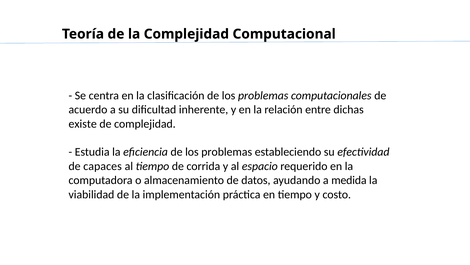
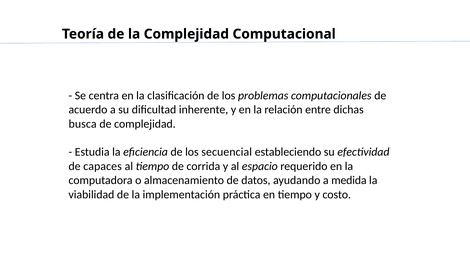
existe: existe -> busca (83, 124)
eficiencia de los problemas: problemas -> secuencial (227, 152)
